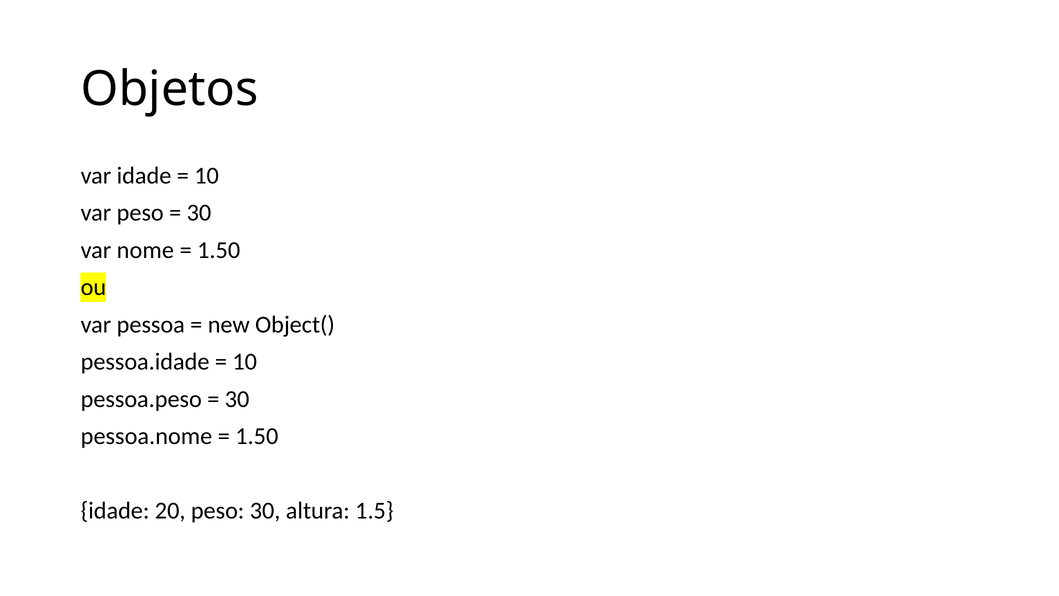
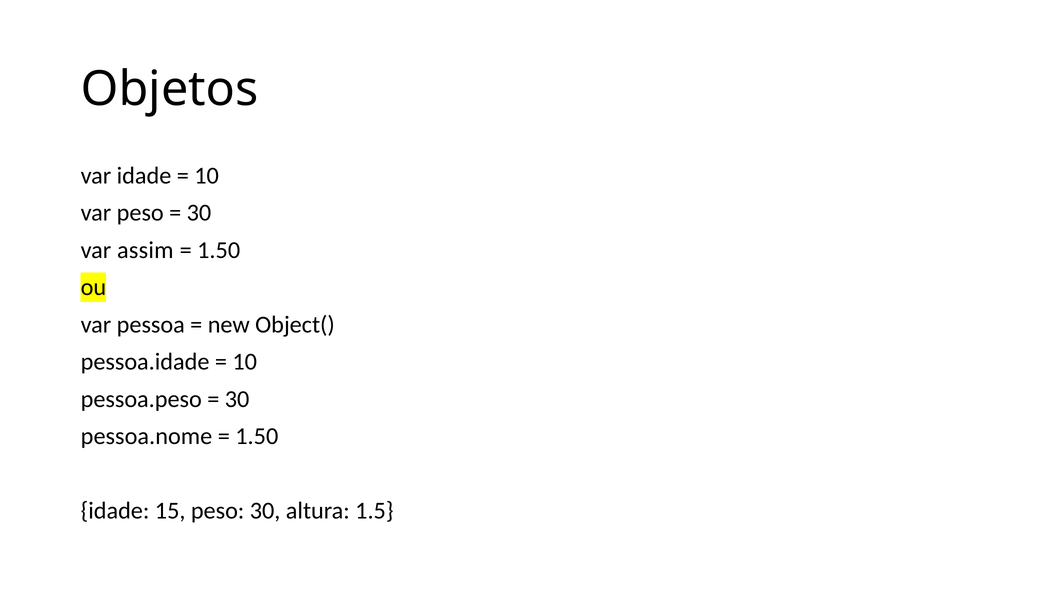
nome: nome -> assim (145, 250)
20: 20 -> 15 (170, 511)
